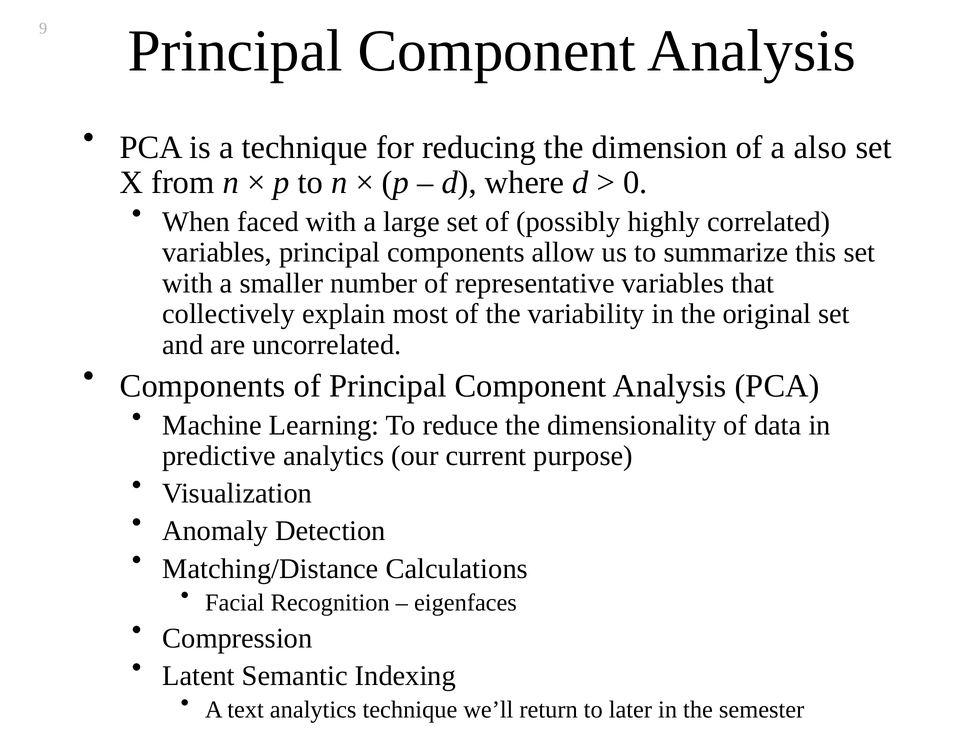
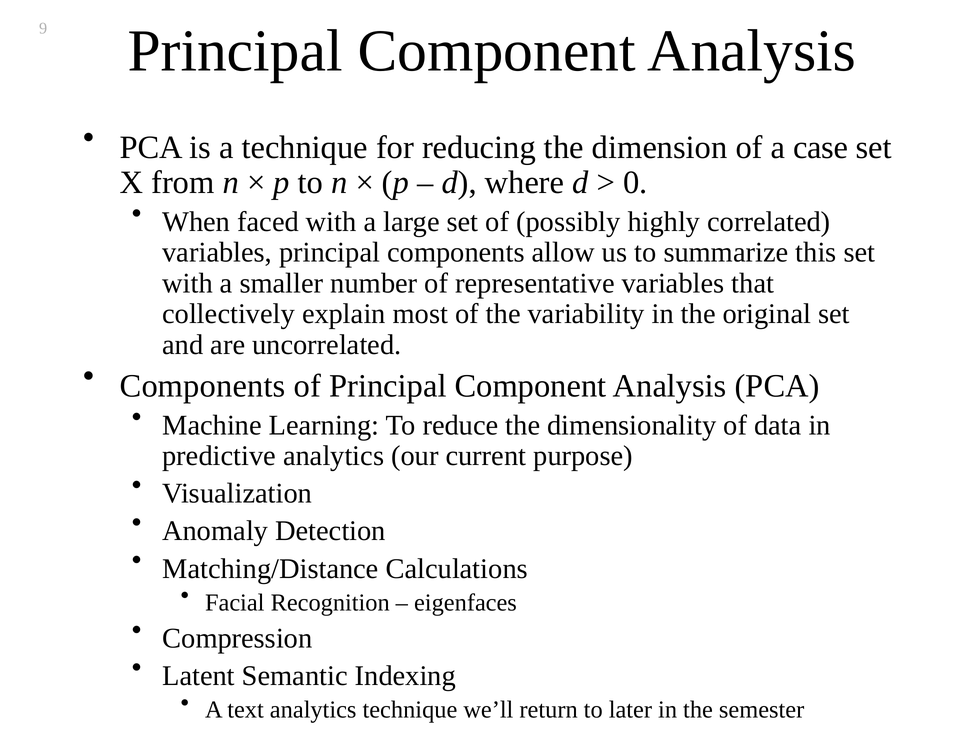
also: also -> case (821, 147)
